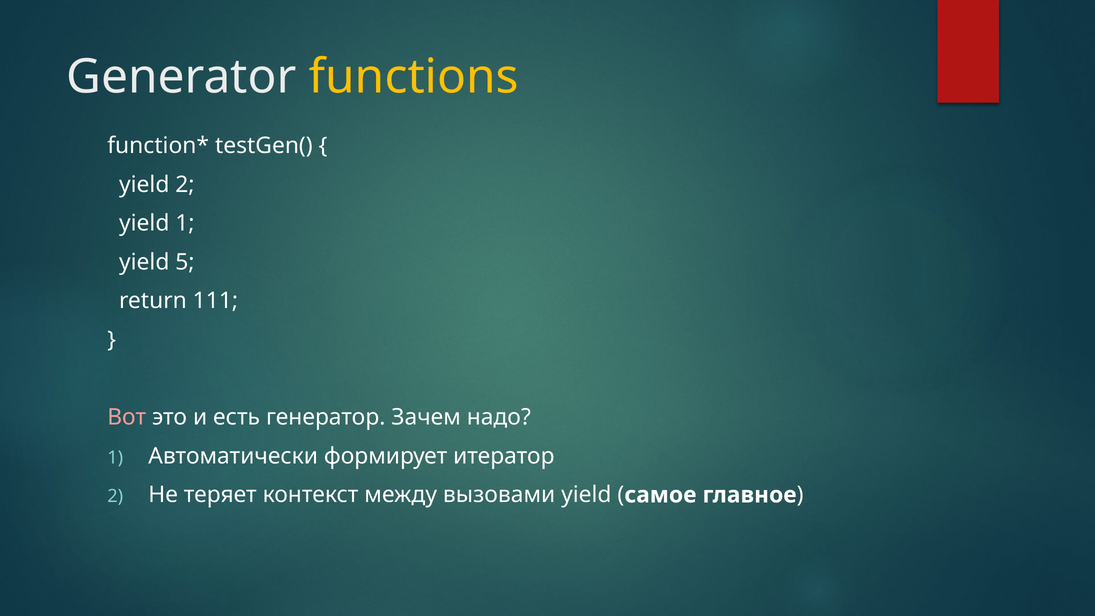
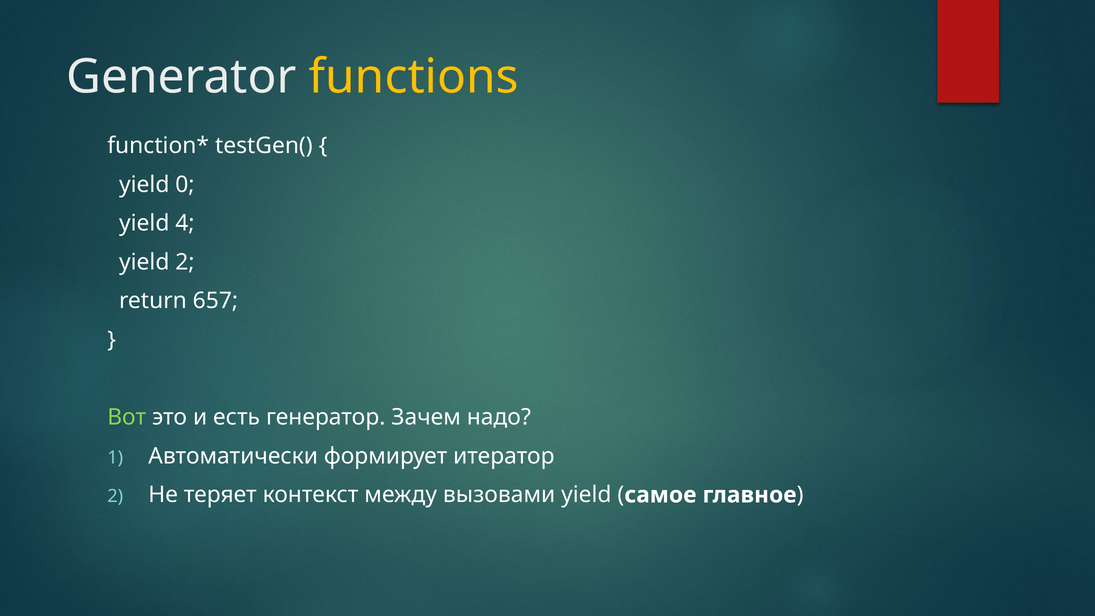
yield 2: 2 -> 0 (185, 184)
yield 1: 1 -> 4 (185, 223)
yield 5: 5 -> 2 (185, 262)
111: 111 -> 657 (215, 301)
Вот colour: pink -> light green (127, 417)
